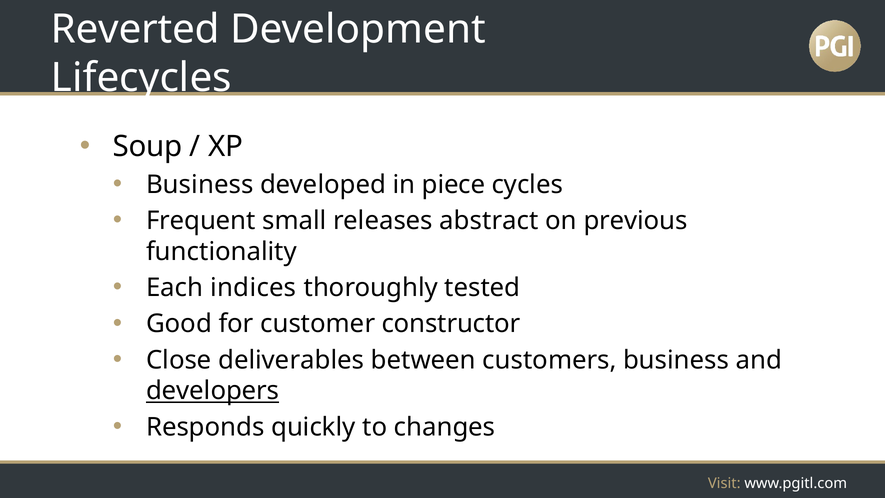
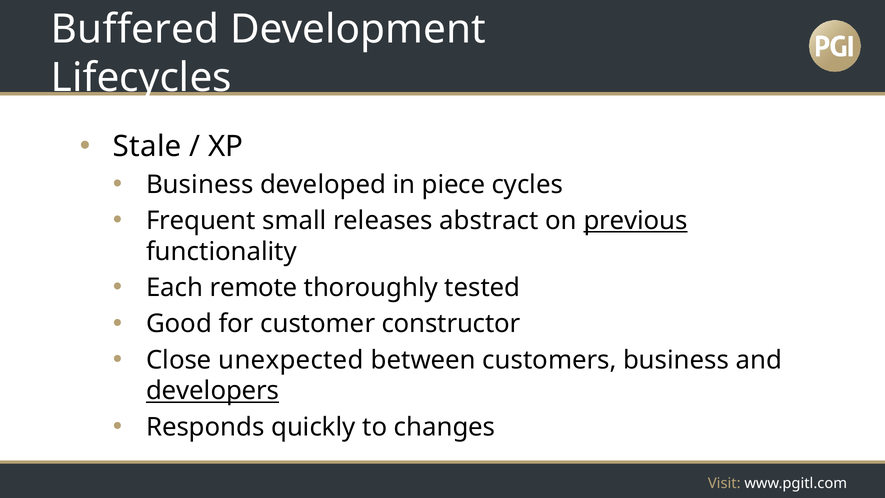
Reverted: Reverted -> Buffered (135, 29)
Soup: Soup -> Stale (147, 147)
previous underline: none -> present (636, 221)
indices: indices -> remote (254, 288)
deliverables: deliverables -> unexpected (291, 360)
